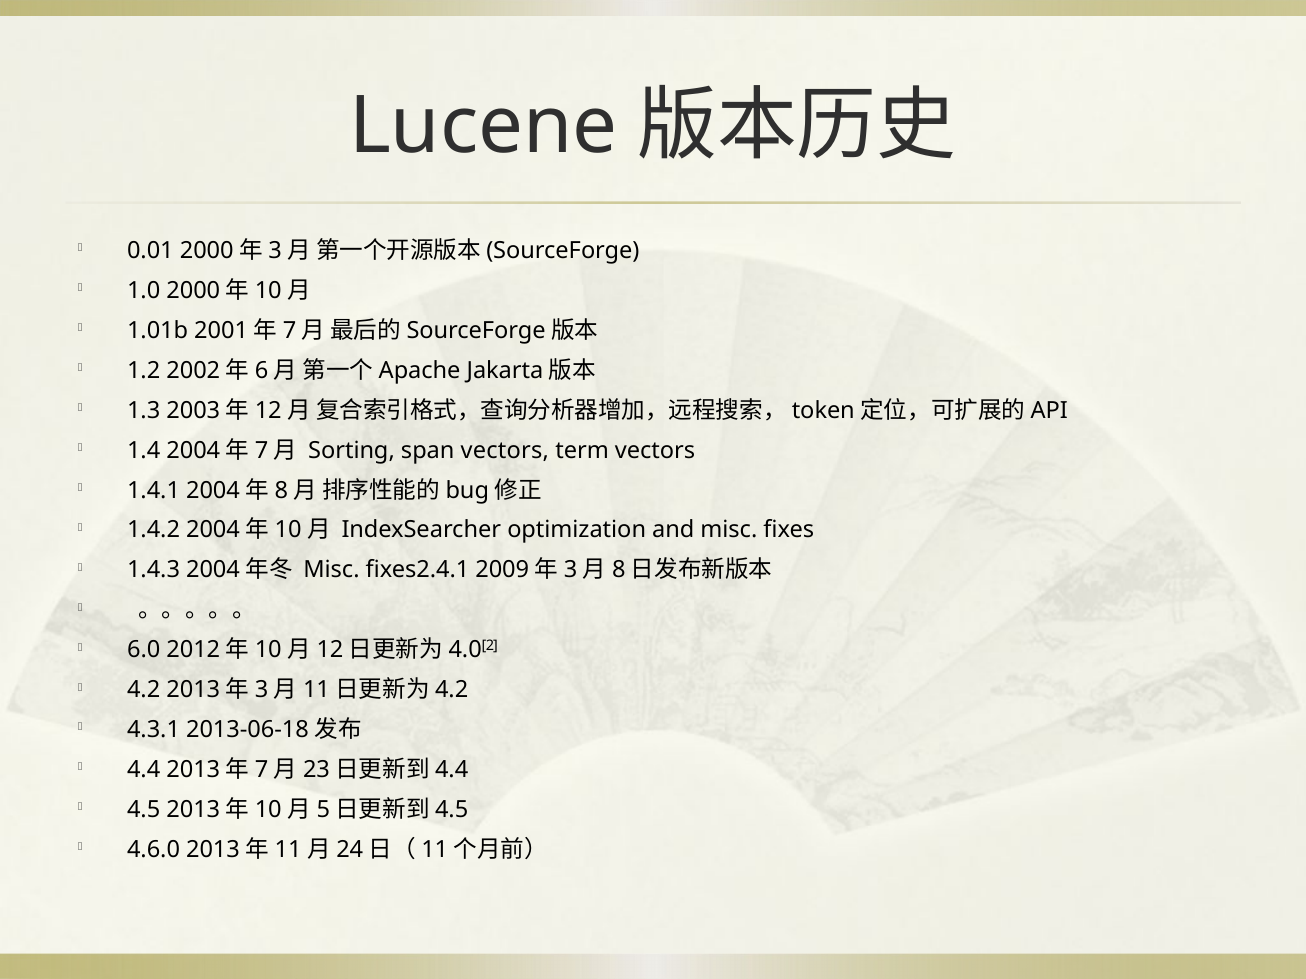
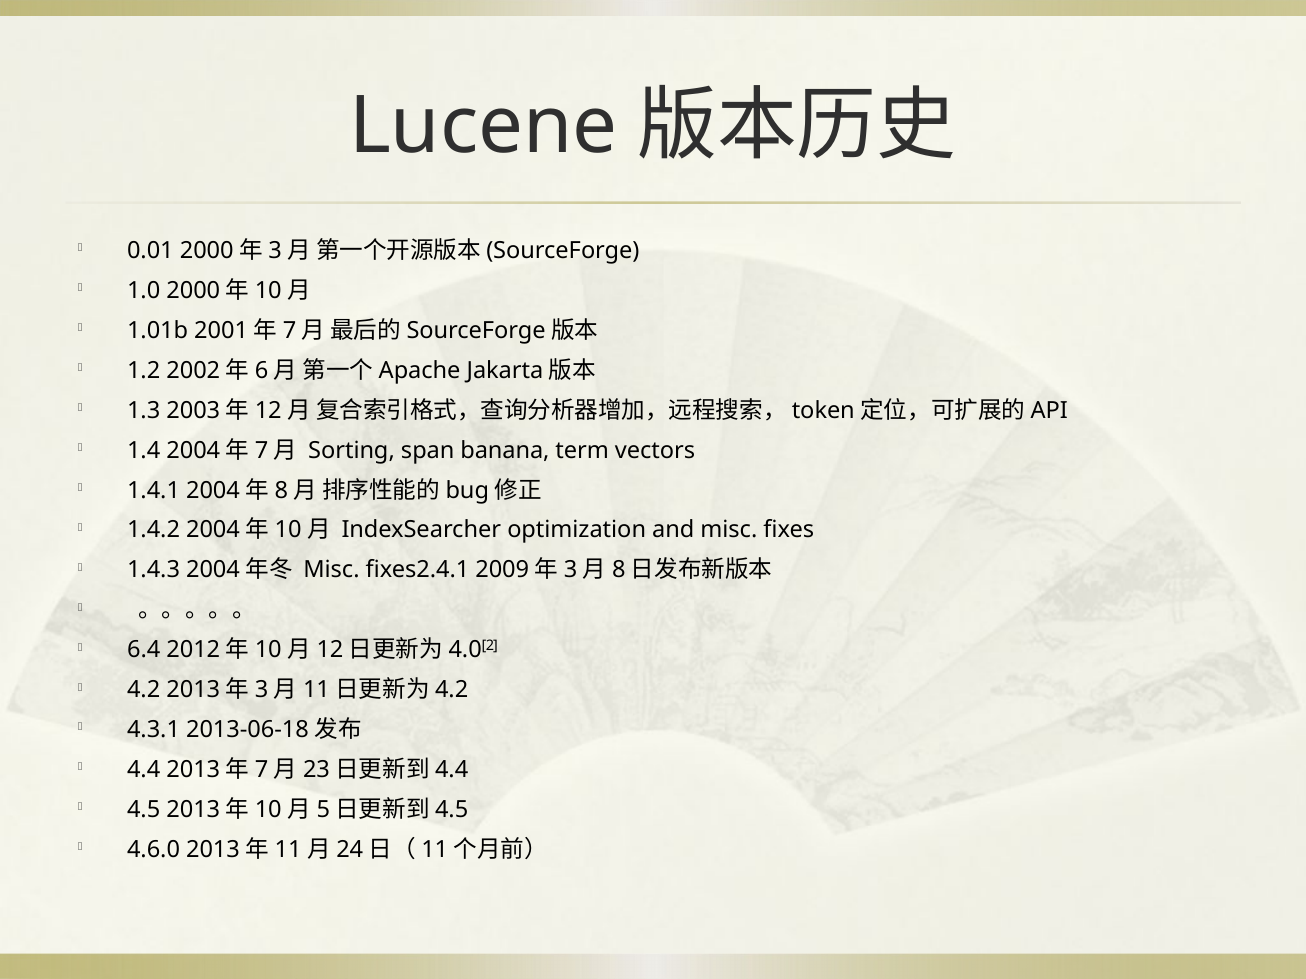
span vectors: vectors -> banana (505, 451)
6.0: 6.0 -> 6.4 (144, 650)
